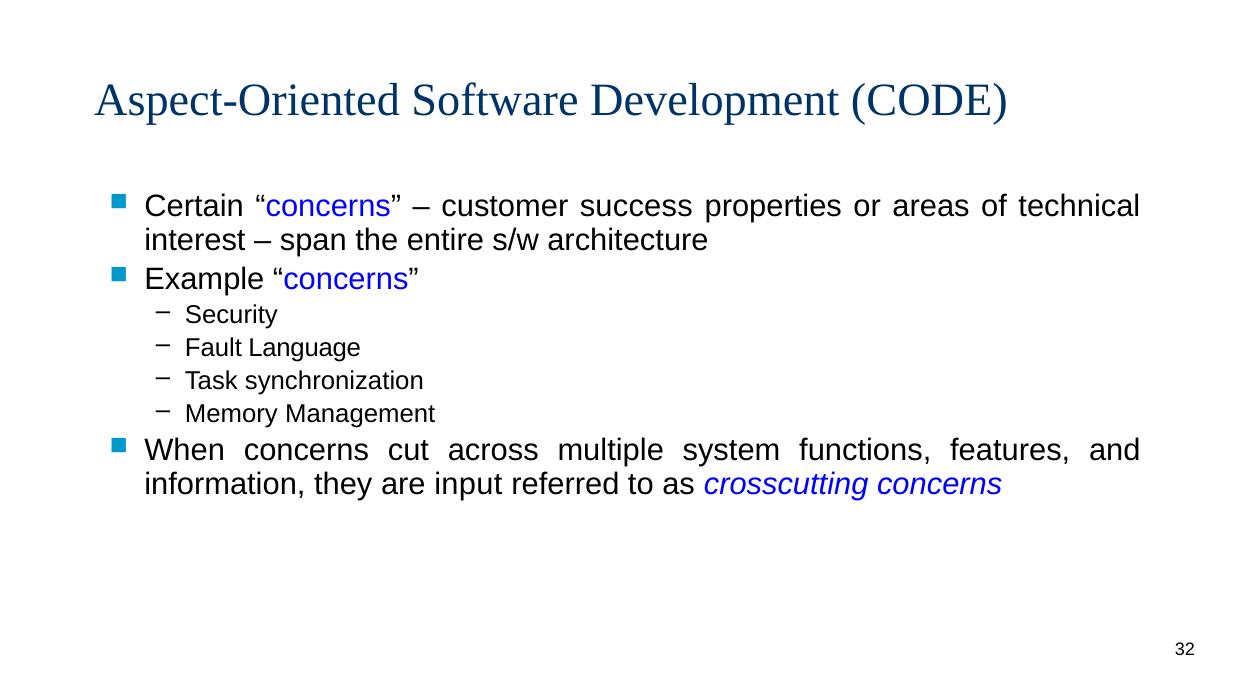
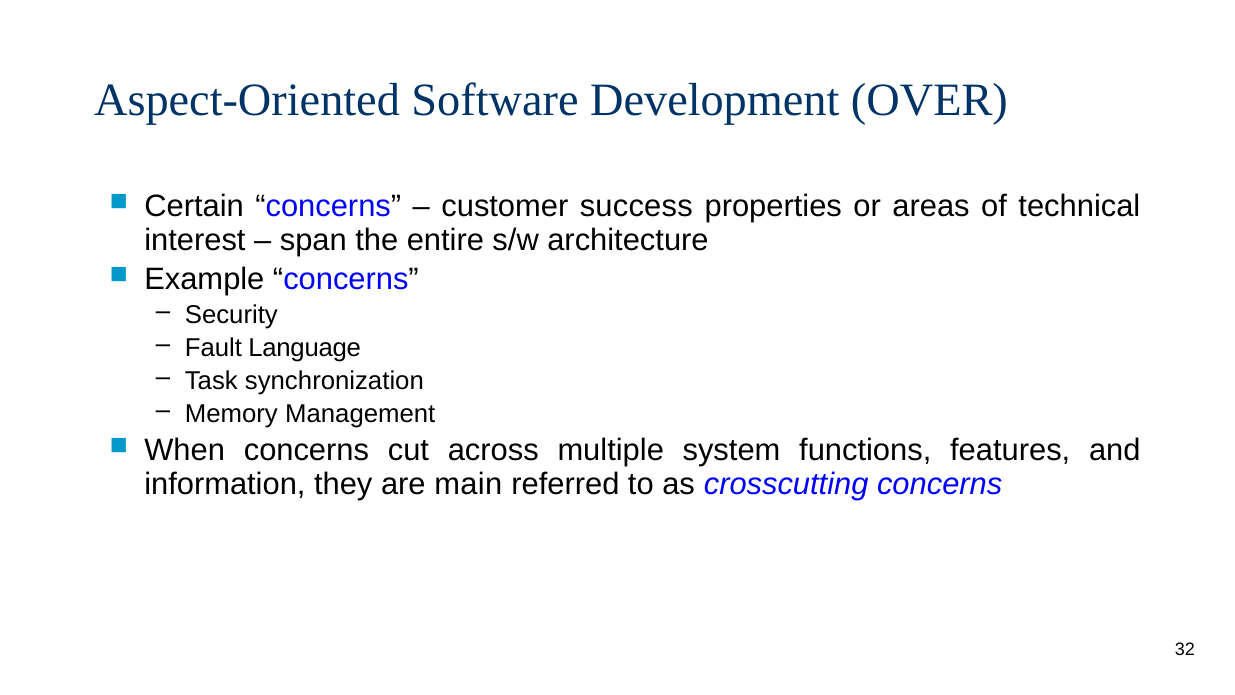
CODE: CODE -> OVER (929, 100)
input: input -> main (468, 484)
